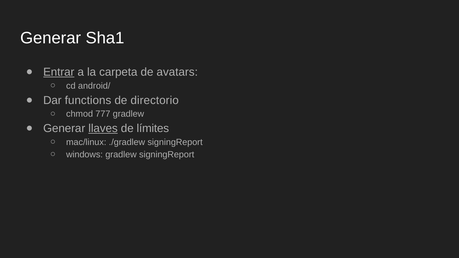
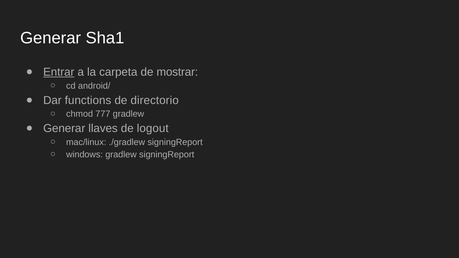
avatars: avatars -> mostrar (177, 72)
llaves underline: present -> none (103, 129)
límites: límites -> logout (153, 129)
